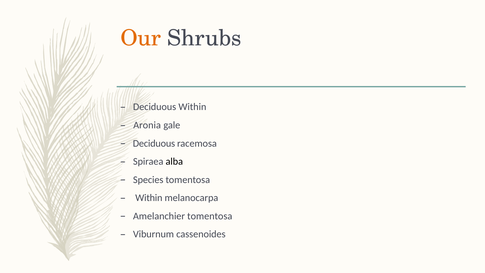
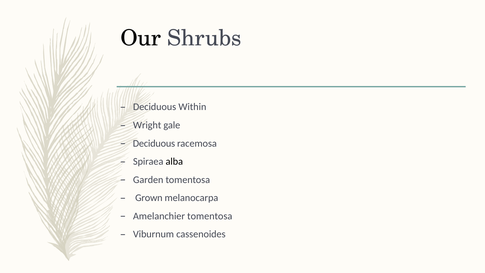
Our colour: orange -> black (141, 38)
Aronia: Aronia -> Wright (147, 125)
Species: Species -> Garden (148, 180)
Within: Within -> Grown (149, 198)
